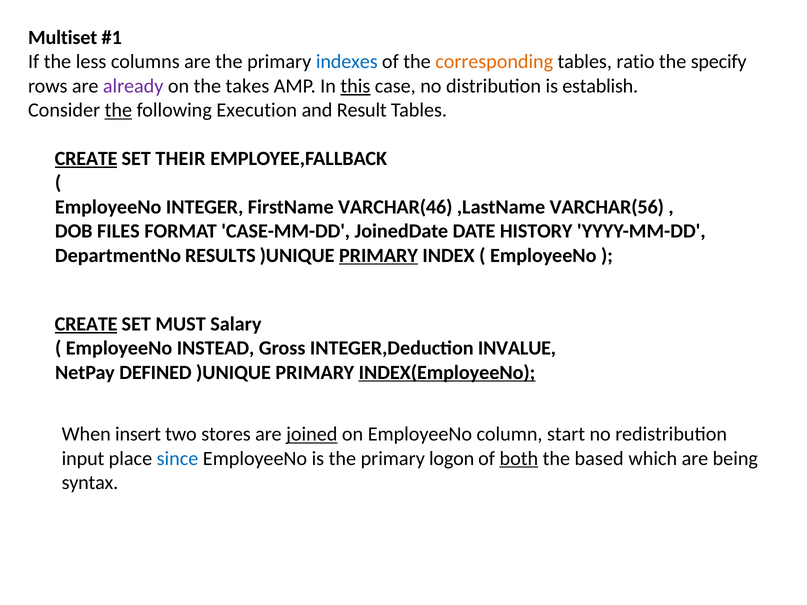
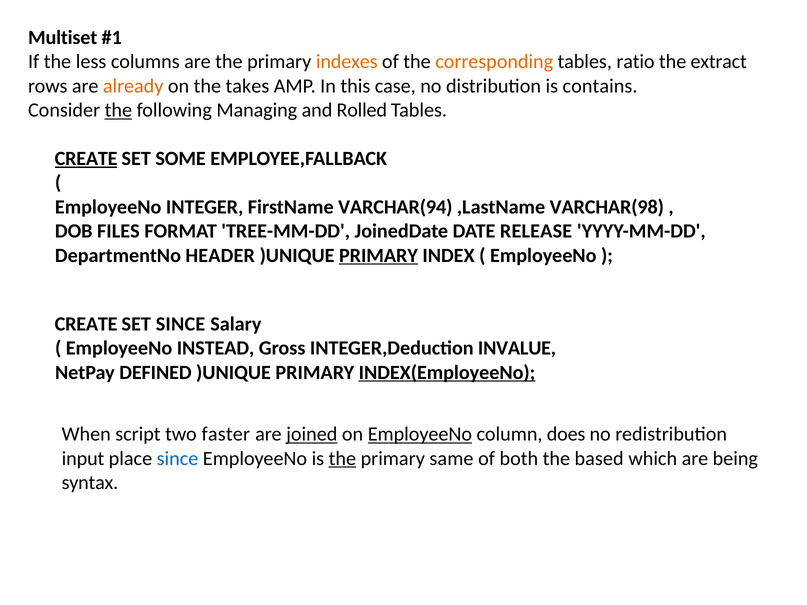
indexes colour: blue -> orange (347, 62)
specify: specify -> extract (719, 62)
already colour: purple -> orange (133, 86)
this underline: present -> none (355, 86)
establish: establish -> contains (600, 86)
Execution: Execution -> Managing (257, 110)
Result: Result -> Rolled (362, 110)
THEIR: THEIR -> SOME (181, 159)
VARCHAR(46: VARCHAR(46 -> VARCHAR(94 (395, 207)
VARCHAR(56: VARCHAR(56 -> VARCHAR(98 (607, 207)
CASE-MM-DD: CASE-MM-DD -> TREE-MM-DD (286, 231)
HISTORY: HISTORY -> RELEASE (536, 231)
RESULTS: RESULTS -> HEADER (220, 256)
CREATE underline: present -> none (86, 324)
SET MUST: MUST -> SINCE (180, 324)
insert: insert -> script (138, 434)
stores: stores -> faster (226, 434)
EmployeeNo underline: none -> present (420, 434)
start: start -> does (566, 434)
the underline: none -> present (342, 459)
logon: logon -> same (451, 459)
both underline: present -> none (519, 459)
